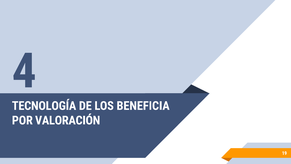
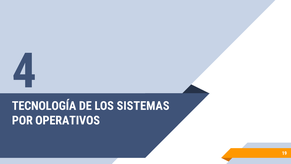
BENEFICIA: BENEFICIA -> SISTEMAS (143, 106)
VALORACIÓN: VALORACIÓN -> OPERATIVOS (68, 120)
